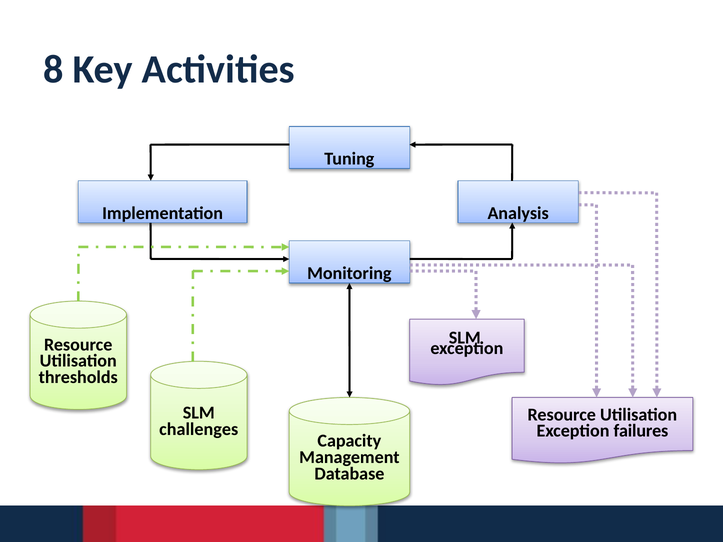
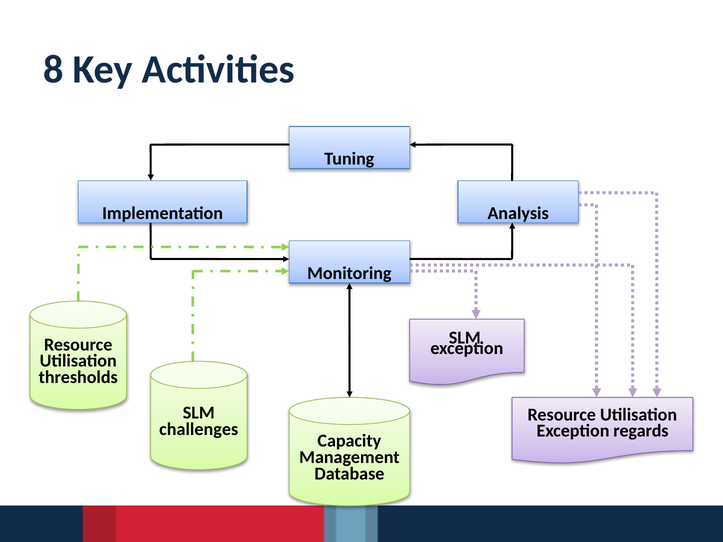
failures: failures -> regards (641, 431)
